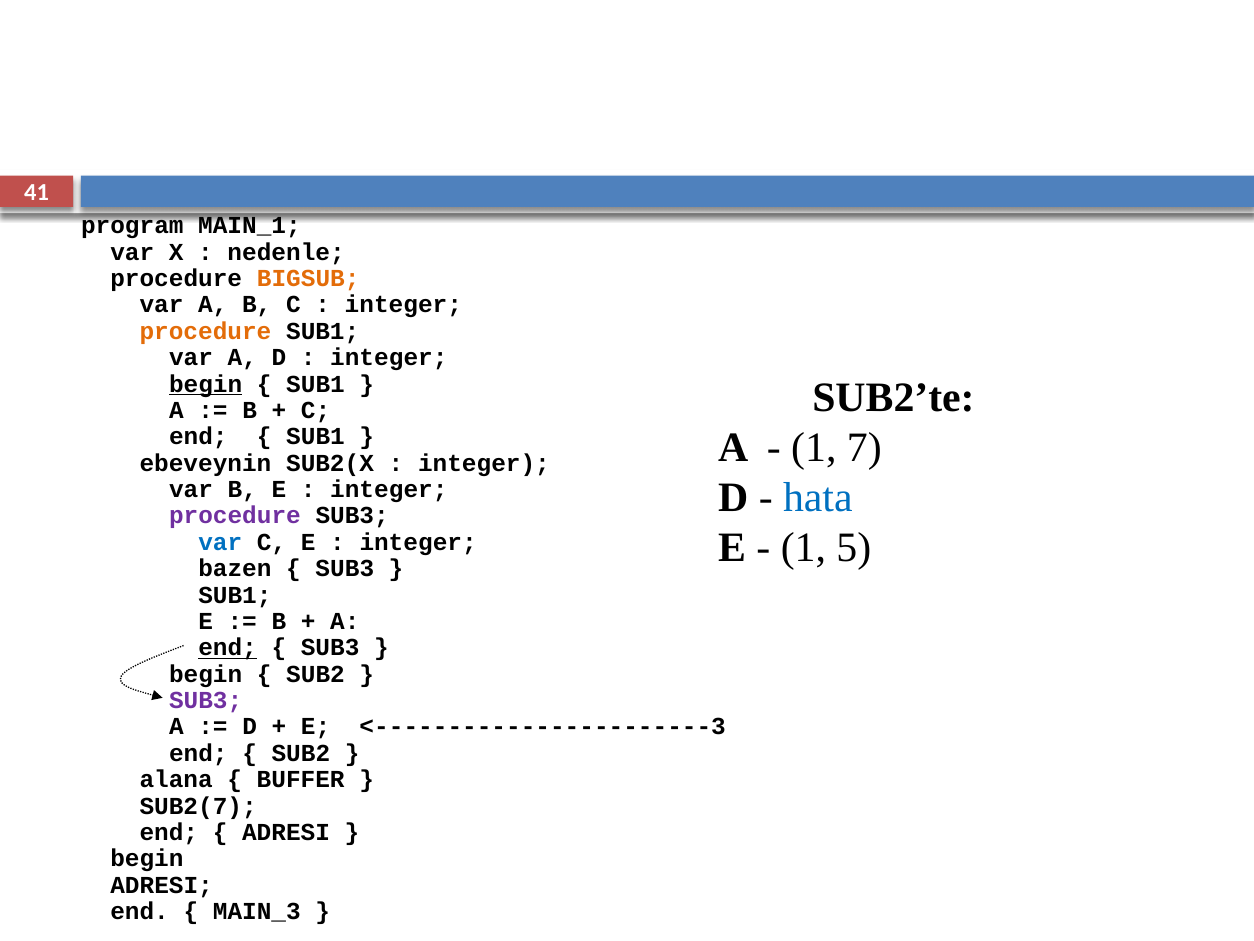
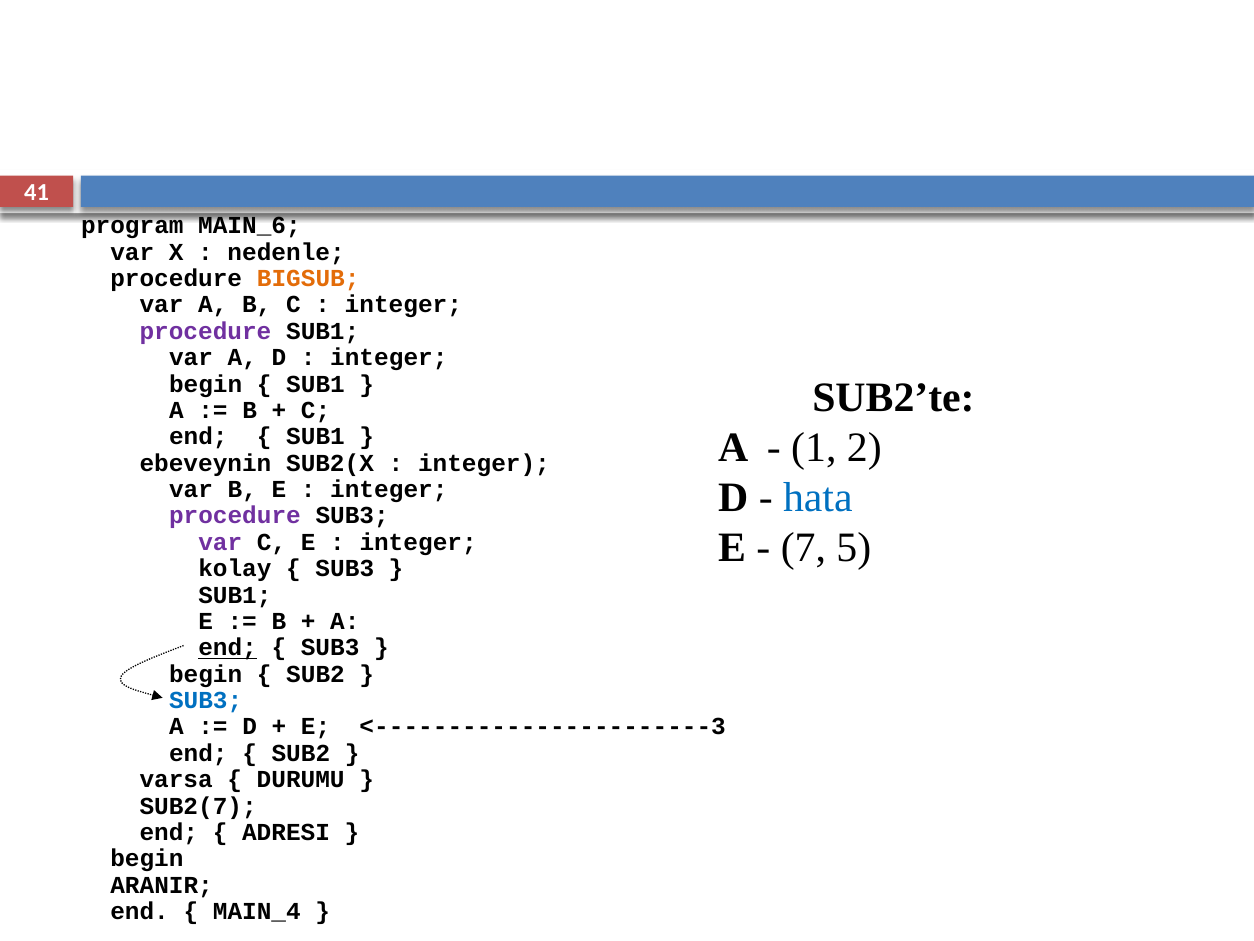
MAIN_1: MAIN_1 -> MAIN_6 (249, 226)
procedure colour: orange -> purple (205, 331)
begin underline: present -> none (206, 384)
7: 7 -> 2 (864, 447)
1: 1 -> 7 (803, 548)
var colour: blue -> purple (220, 542)
bazen: bazen -> kolay (235, 568)
SUB3 colour: purple -> blue (206, 700)
alana: alana -> varsa (176, 779)
BUFFER: BUFFER -> DURUMU (301, 779)
ADRESI: ADRESI -> ARANIR (162, 885)
MAIN_3: MAIN_3 -> MAIN_4 (257, 911)
